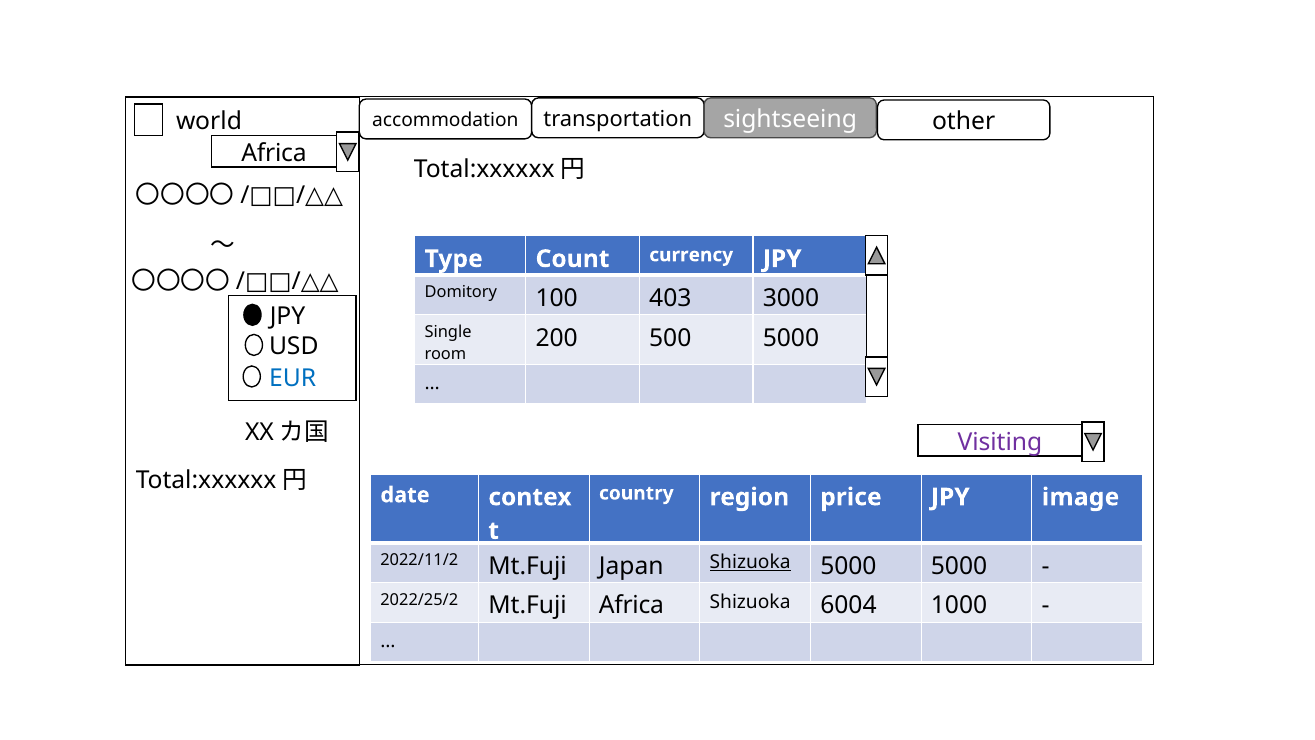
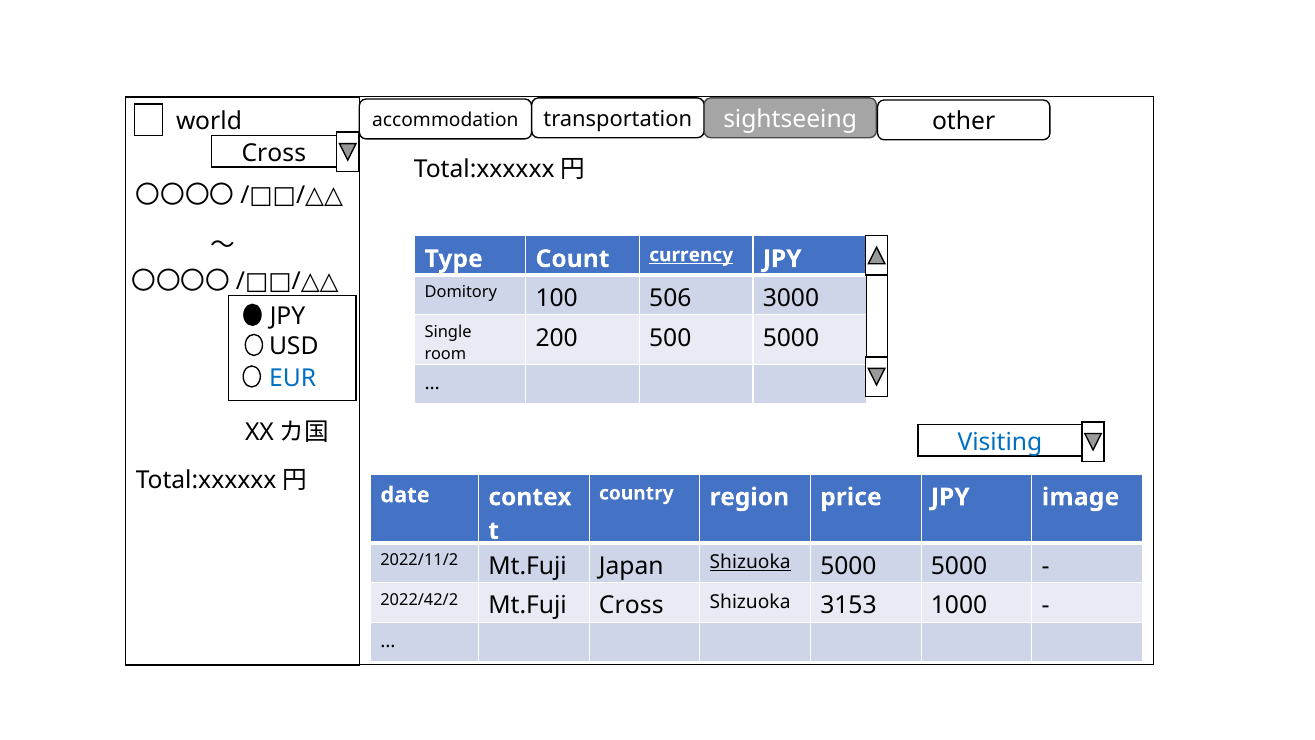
Africa: Africa -> Cross (274, 153)
currency underline: none -> present (691, 255)
403: 403 -> 506 (670, 298)
Visiting colour: purple -> blue (1000, 442)
2022/25/2: 2022/25/2 -> 2022/42/2 (419, 600)
Mt.Fuji Africa: Africa -> Cross (631, 606)
6004: 6004 -> 3153 (848, 606)
